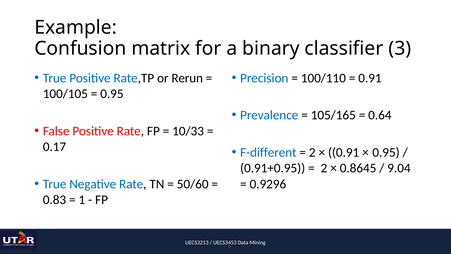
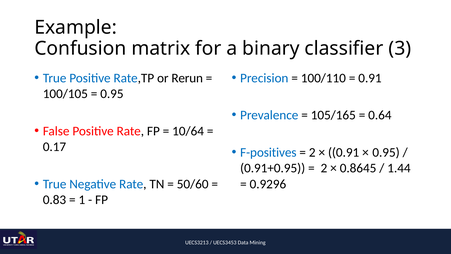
10/33: 10/33 -> 10/64 (188, 131)
F-different: F-different -> F-positives (268, 152)
9.04: 9.04 -> 1.44 (399, 168)
